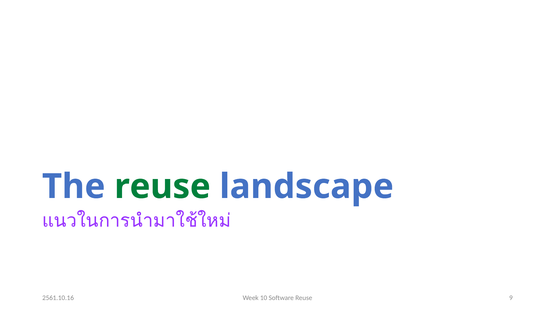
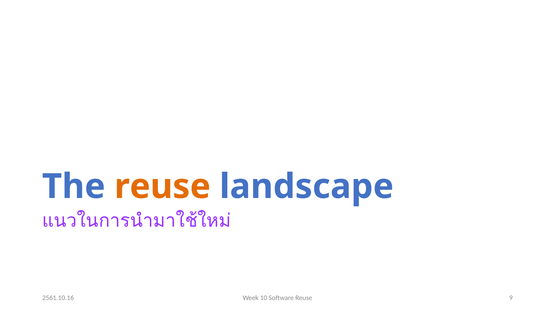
reuse colour: green -> orange (162, 187)
